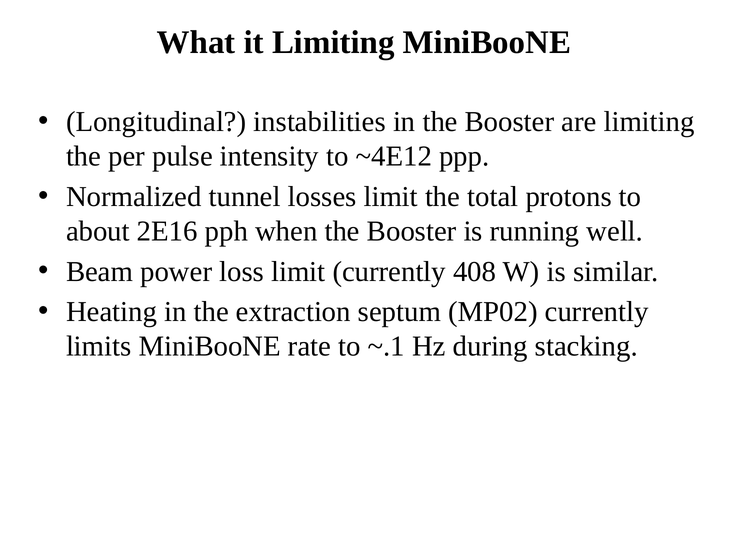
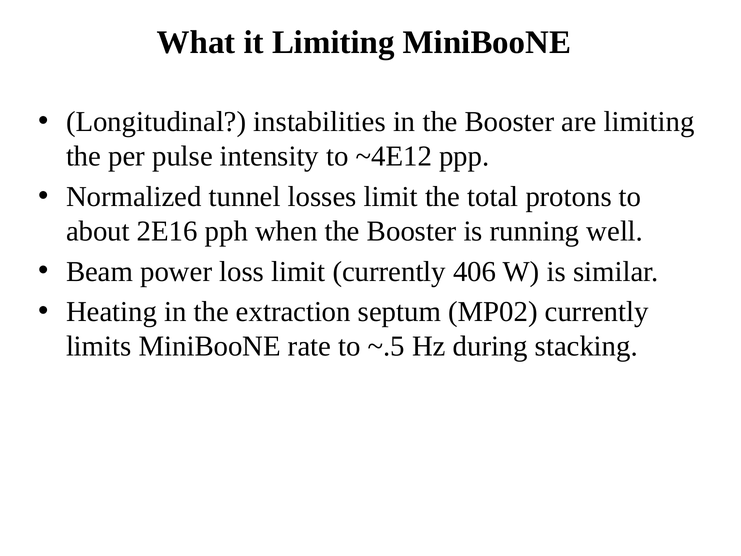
408: 408 -> 406 (475, 271)
~.1: ~.1 -> ~.5 (386, 346)
